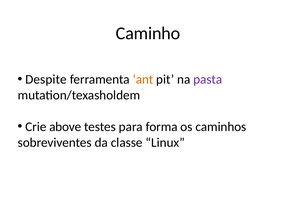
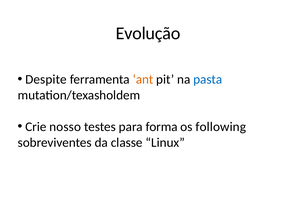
Caminho: Caminho -> Evolução (148, 33)
pasta colour: purple -> blue (208, 79)
above: above -> nosso (65, 127)
caminhos: caminhos -> following (221, 127)
